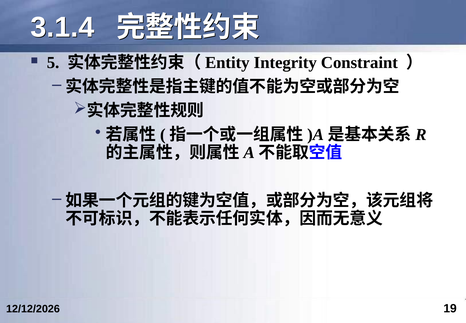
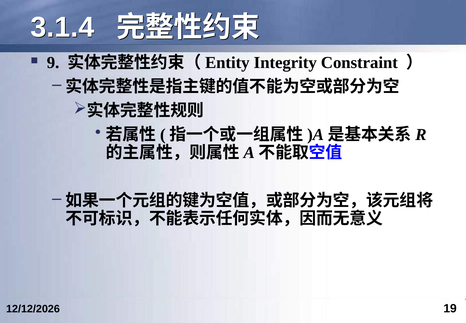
5: 5 -> 9 (53, 63)
